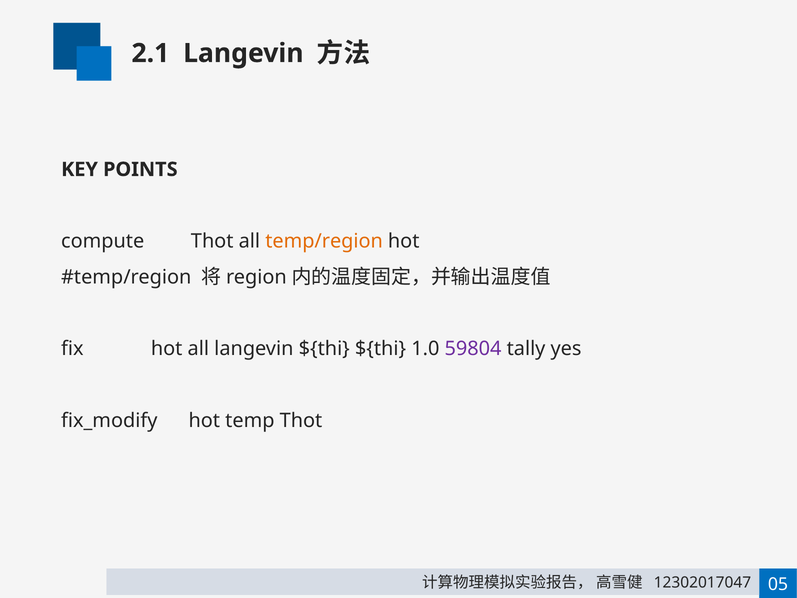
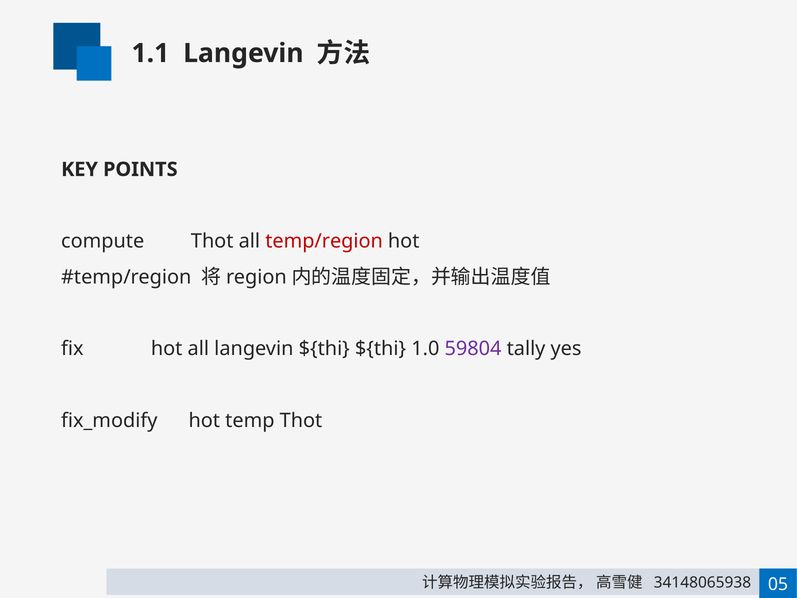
2.1: 2.1 -> 1.1 (150, 53)
temp/region colour: orange -> red (324, 241)
12302017047: 12302017047 -> 34148065938 (702, 583)
